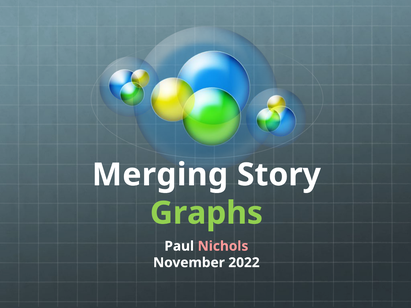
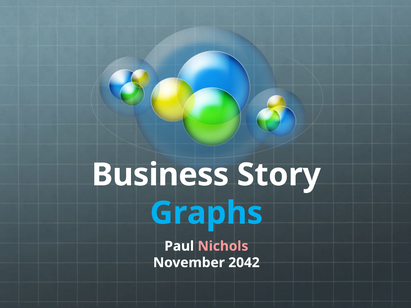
Merging: Merging -> Business (160, 175)
Graphs colour: light green -> light blue (206, 213)
2022: 2022 -> 2042 (244, 263)
